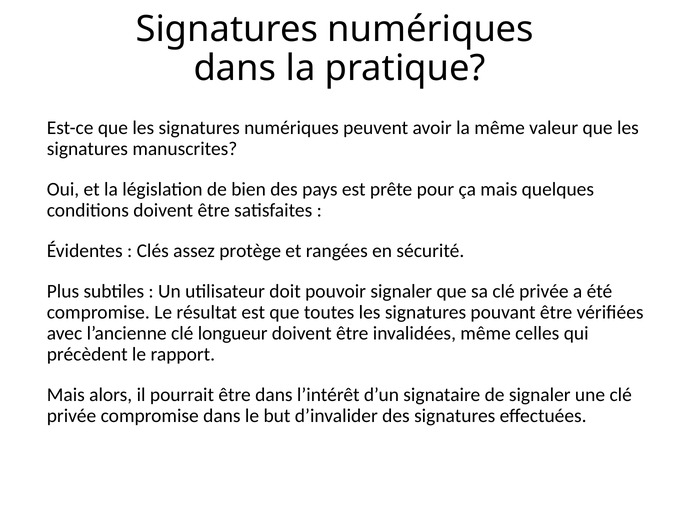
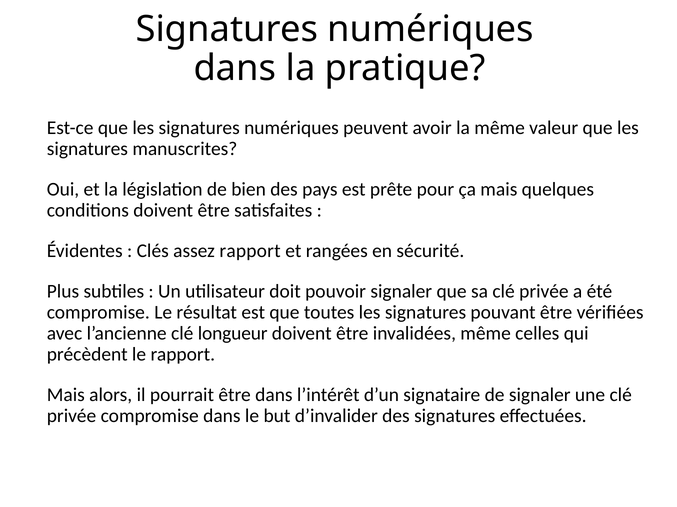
assez protège: protège -> rapport (250, 251)
